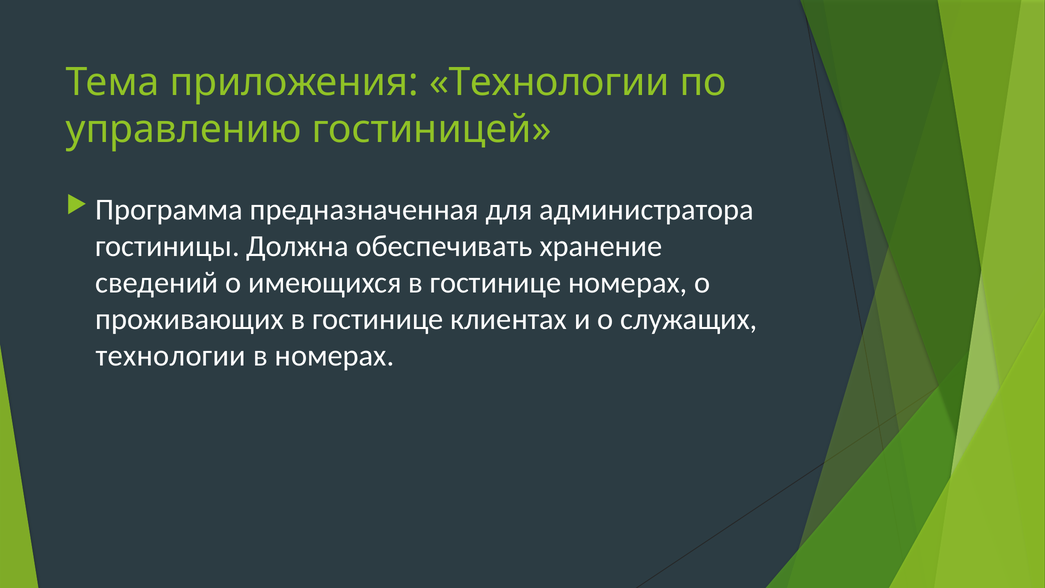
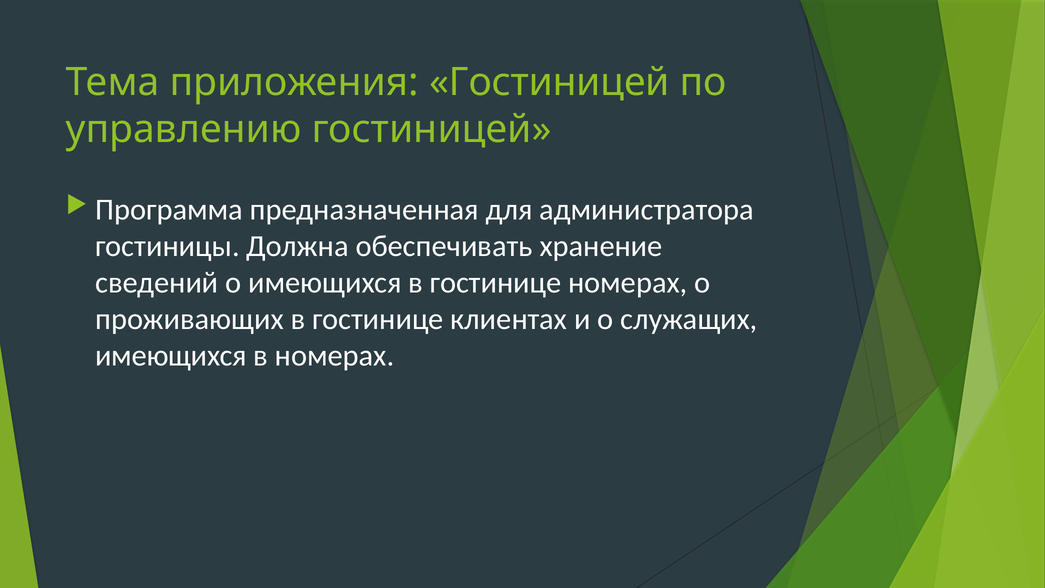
приложения Технологии: Технологии -> Гостиницей (549, 82)
технологии: технологии -> имеющихся (171, 355)
